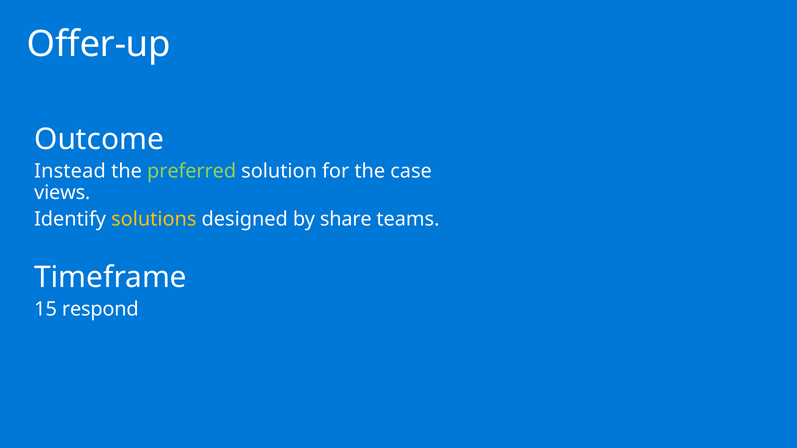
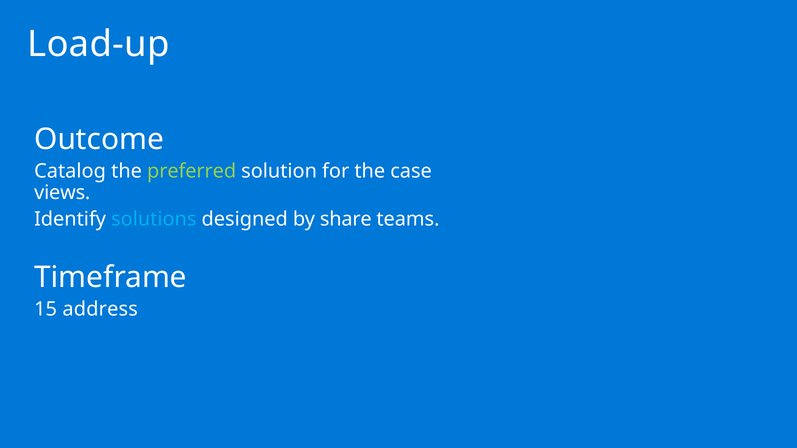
Offer-up: Offer-up -> Load-up (98, 44)
Instead: Instead -> Catalog (70, 171)
solutions colour: yellow -> light blue (154, 219)
respond: respond -> address (100, 310)
